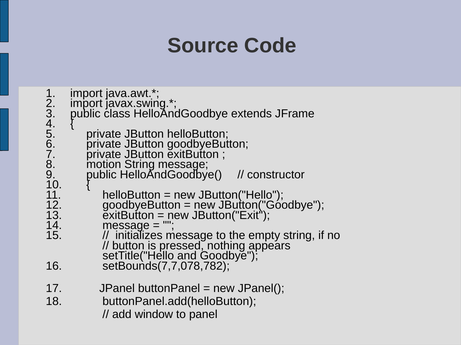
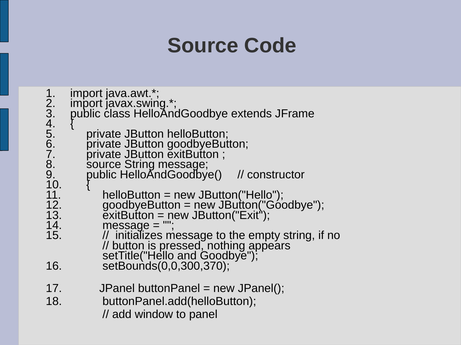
motion: motion -> source (104, 165)
setBounds(7,7,078,782: setBounds(7,7,078,782 -> setBounds(0,0,300,370 (166, 267)
